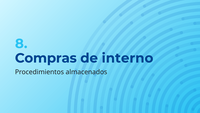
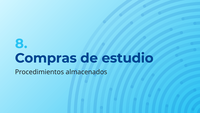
interno: interno -> estudio (128, 58)
